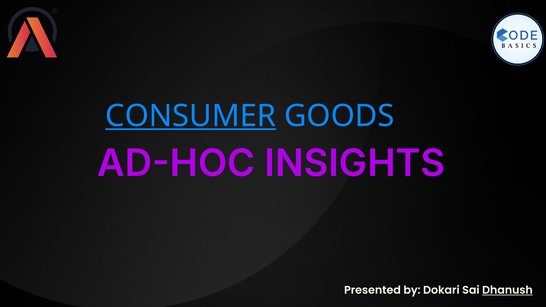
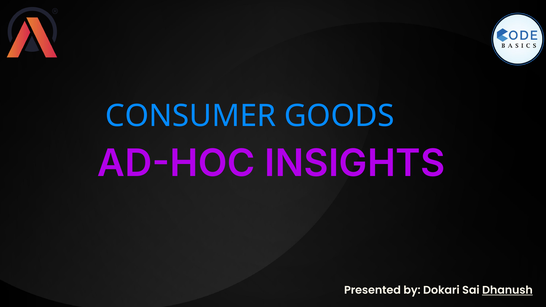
CONSUMER underline: present -> none (191, 116)
